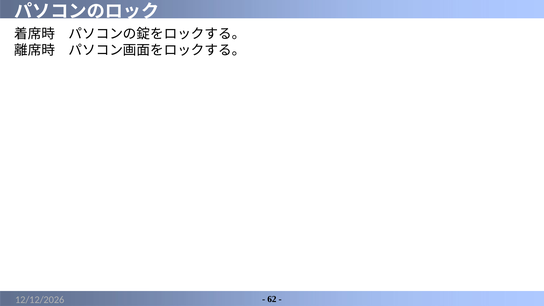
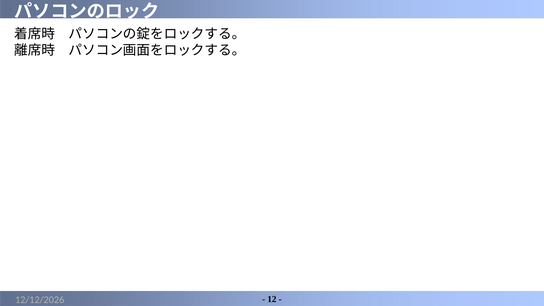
62: 62 -> 12 (272, 299)
